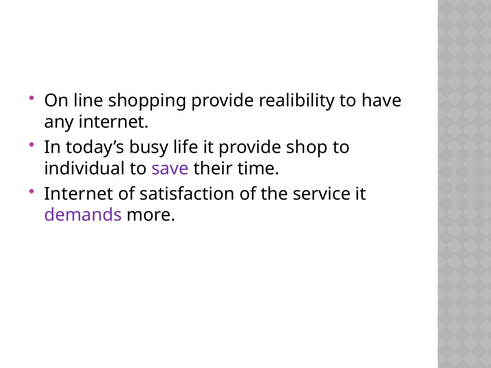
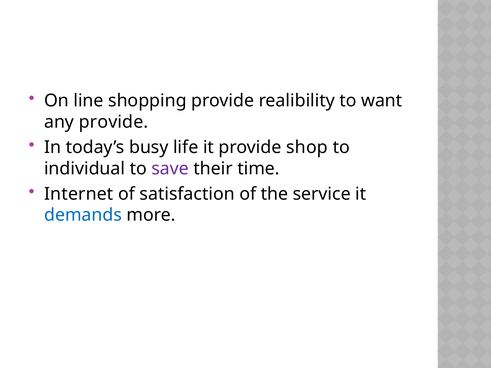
have: have -> want (382, 101)
any internet: internet -> provide (114, 122)
demands colour: purple -> blue (83, 215)
